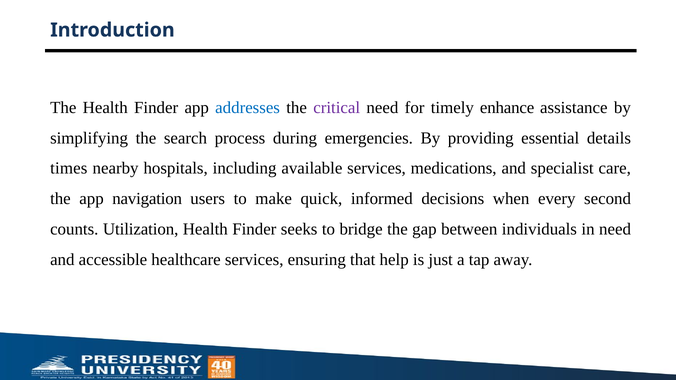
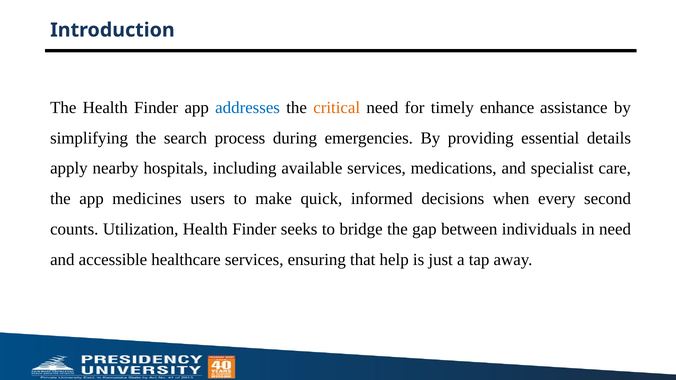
critical colour: purple -> orange (337, 108)
times: times -> apply (69, 169)
navigation: navigation -> medicines (147, 199)
